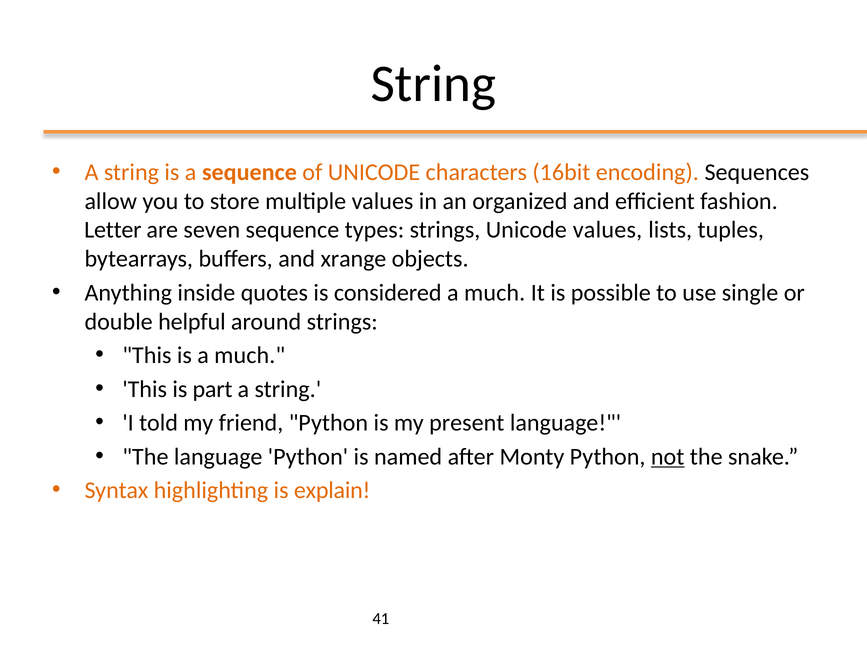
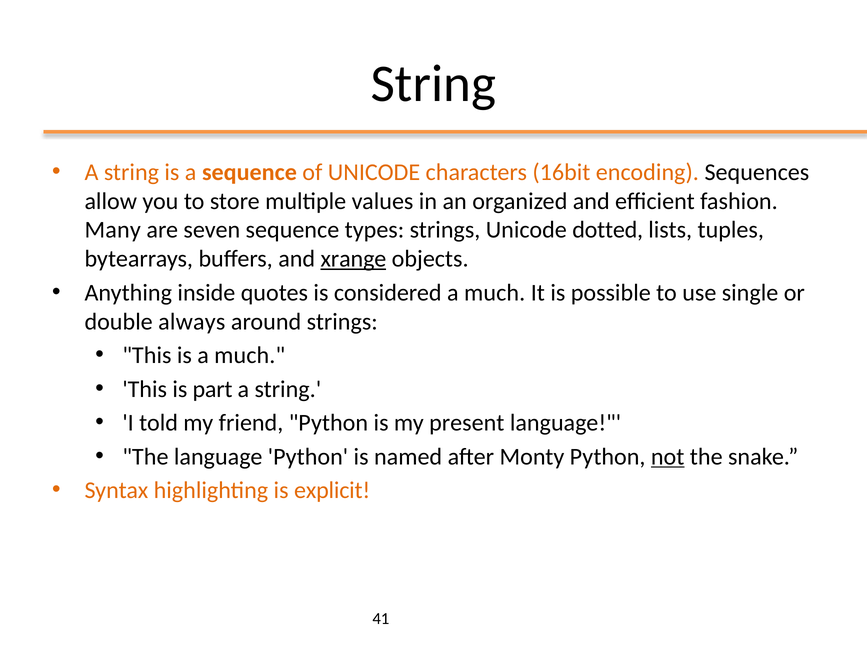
Letter: Letter -> Many (113, 230)
Unicode values: values -> dotted (608, 230)
xrange underline: none -> present (353, 259)
helpful: helpful -> always (192, 322)
explain: explain -> explicit (332, 491)
